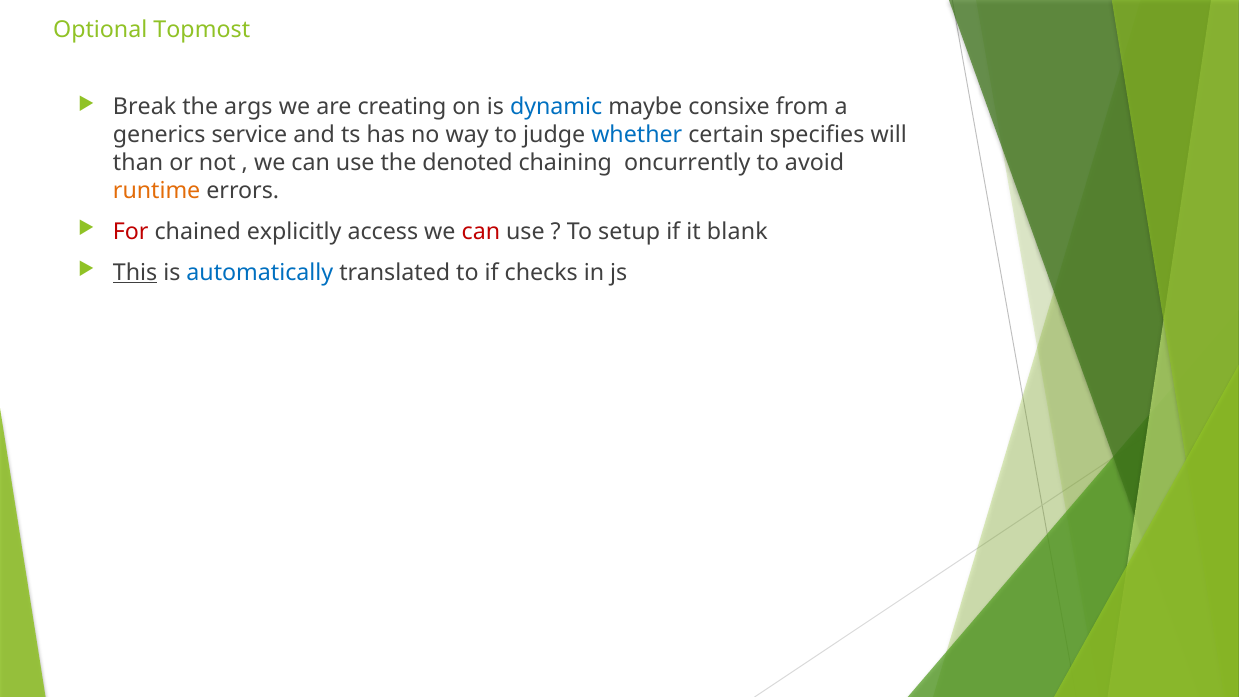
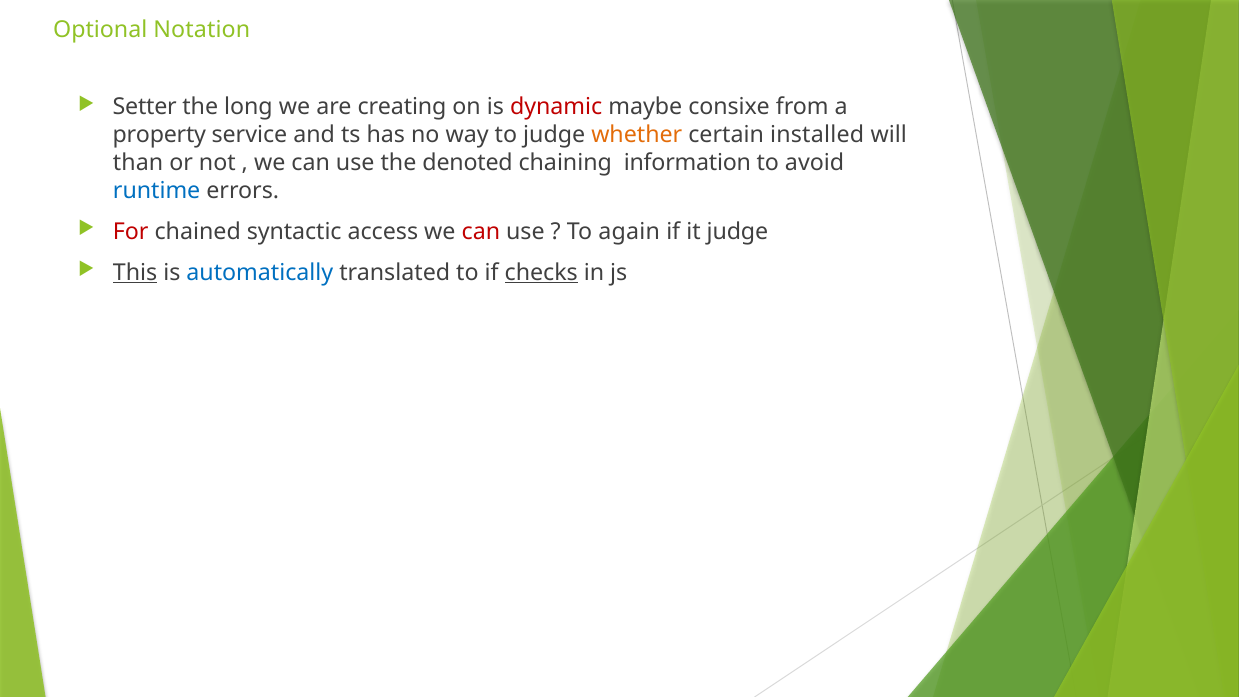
Topmost: Topmost -> Notation (202, 30)
Break: Break -> Setter (145, 107)
args: args -> long (248, 107)
dynamic colour: blue -> red (556, 107)
generics: generics -> property (159, 135)
whether colour: blue -> orange (637, 135)
specifies: specifies -> installed (817, 135)
oncurrently: oncurrently -> information (687, 163)
runtime colour: orange -> blue (157, 191)
explicitly: explicitly -> syntactic (294, 232)
setup: setup -> again (629, 232)
it blank: blank -> judge (737, 232)
checks underline: none -> present (541, 272)
